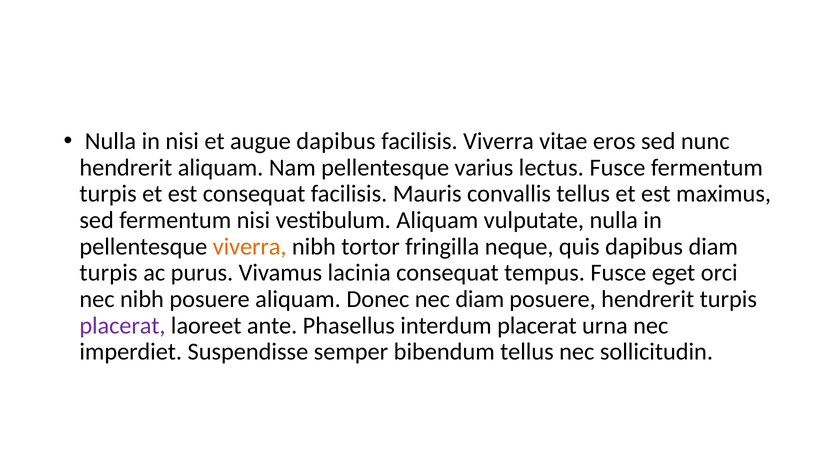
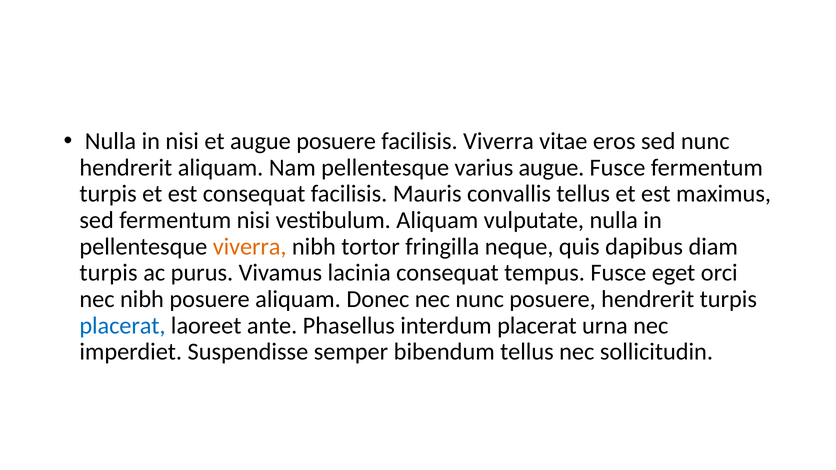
augue dapibus: dapibus -> posuere (336, 141)
varius lectus: lectus -> augue (551, 168)
nec diam: diam -> nunc (480, 299)
placerat colour: purple -> blue (122, 326)
